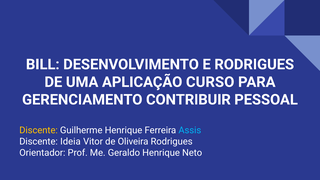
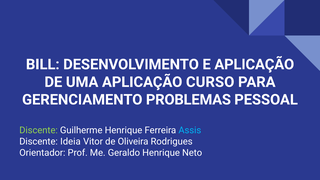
E RODRIGUES: RODRIGUES -> APLICAÇÃO (254, 64)
CONTRIBUIR: CONTRIBUIR -> PROBLEMAS (188, 100)
Discente colour: yellow -> light green (39, 130)
